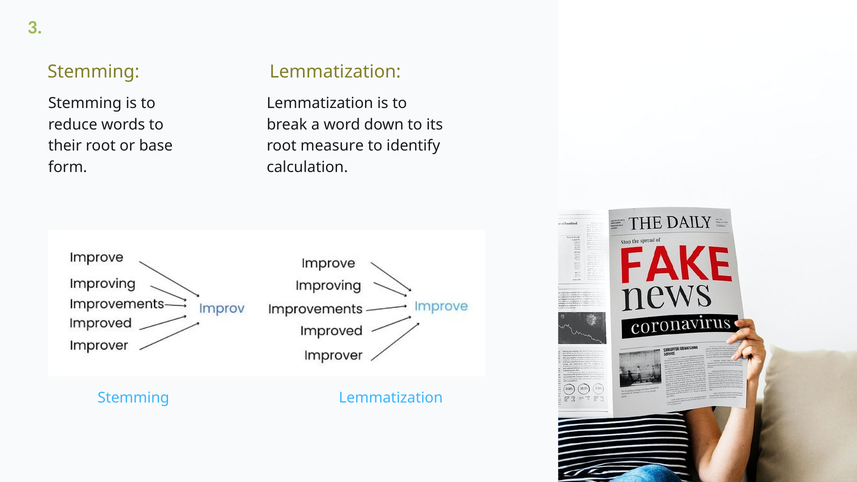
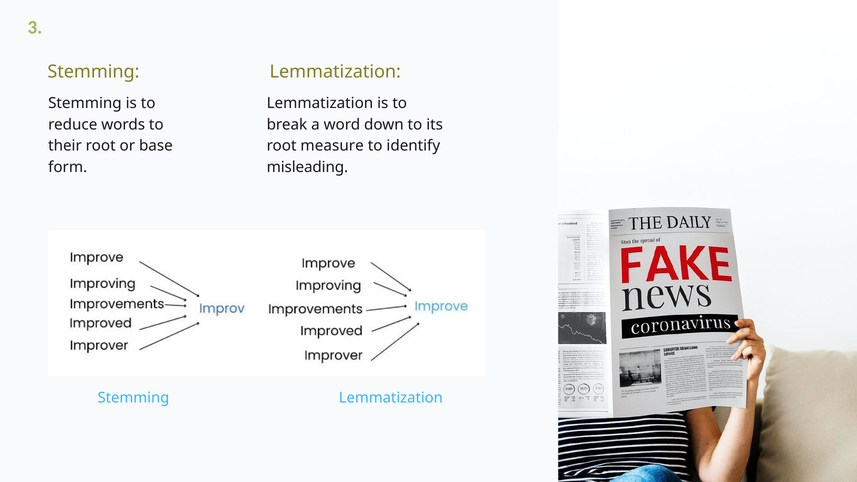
calculation: calculation -> misleading (307, 167)
